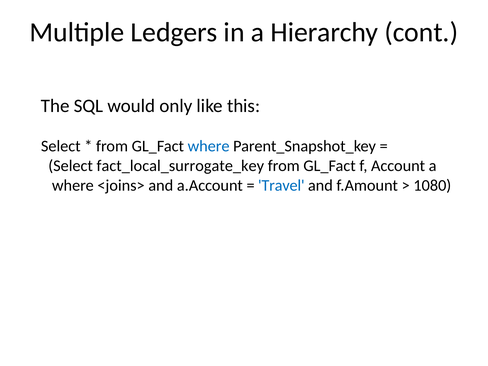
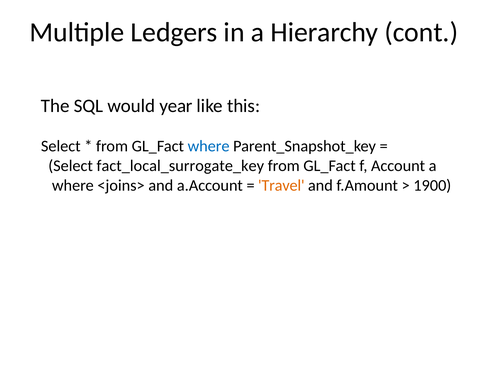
only: only -> year (176, 106)
Travel colour: blue -> orange (281, 185)
1080: 1080 -> 1900 (432, 185)
